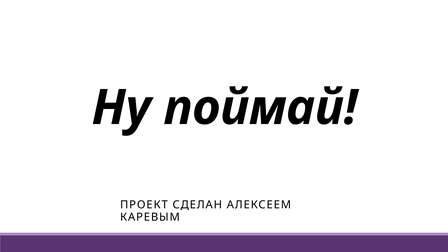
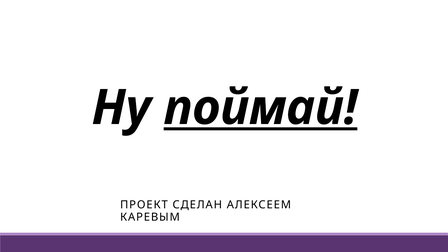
поймай underline: none -> present (261, 108)
